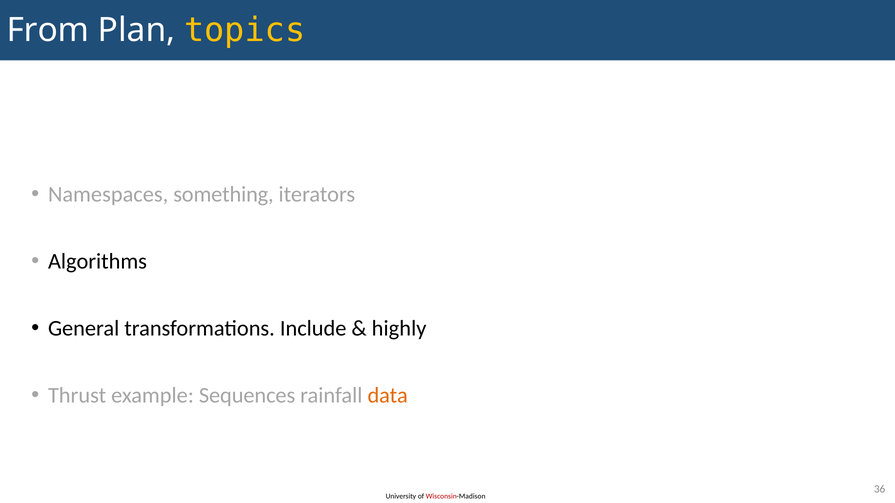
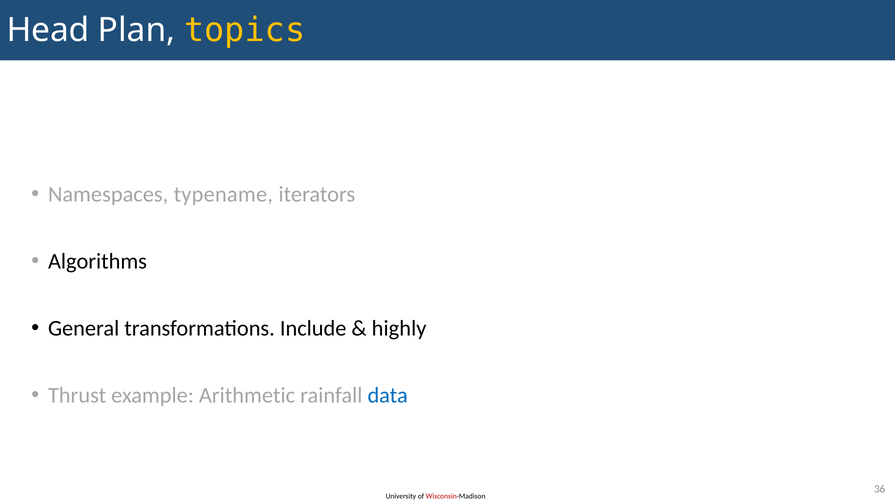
From: From -> Head (48, 30)
something: something -> typename (223, 195)
Sequences: Sequences -> Arithmetic (247, 396)
data colour: orange -> blue (388, 396)
